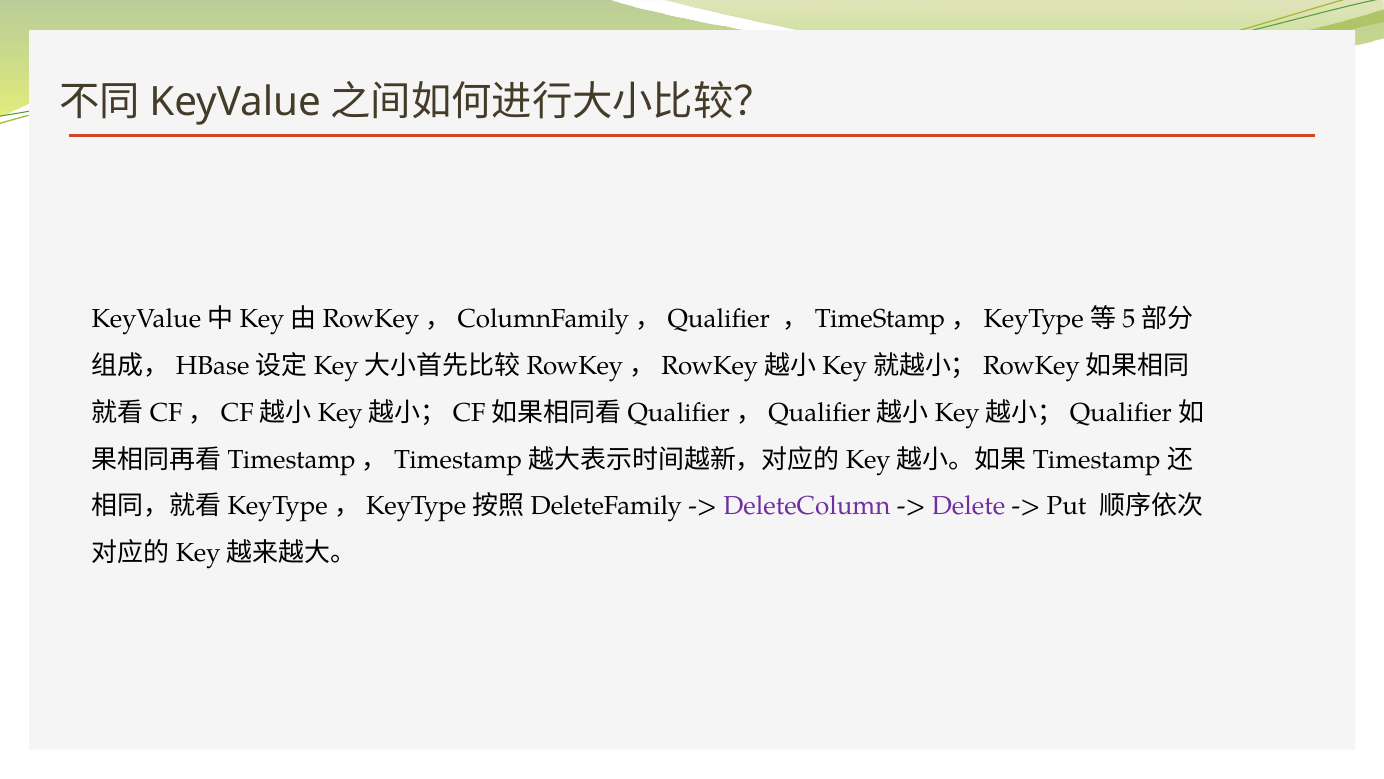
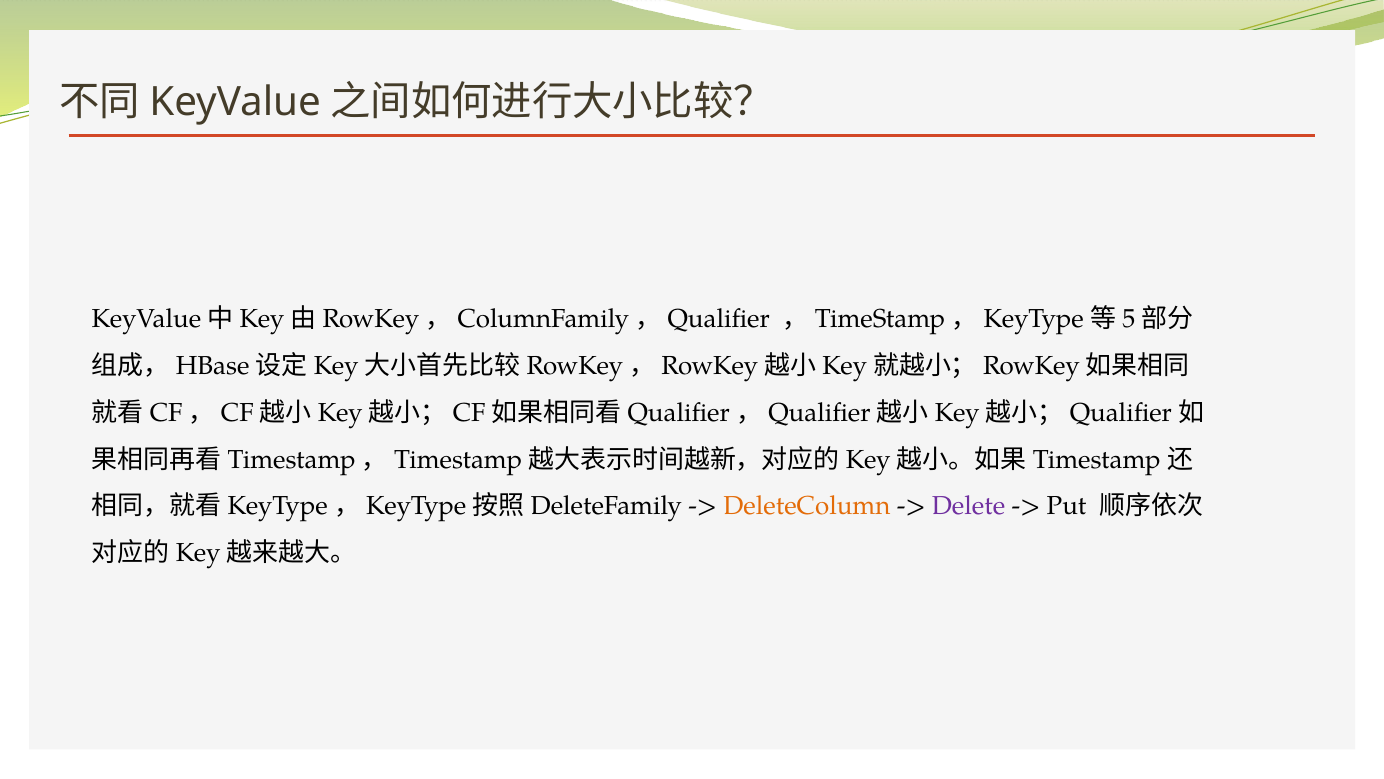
DeleteColumn colour: purple -> orange (807, 506)
